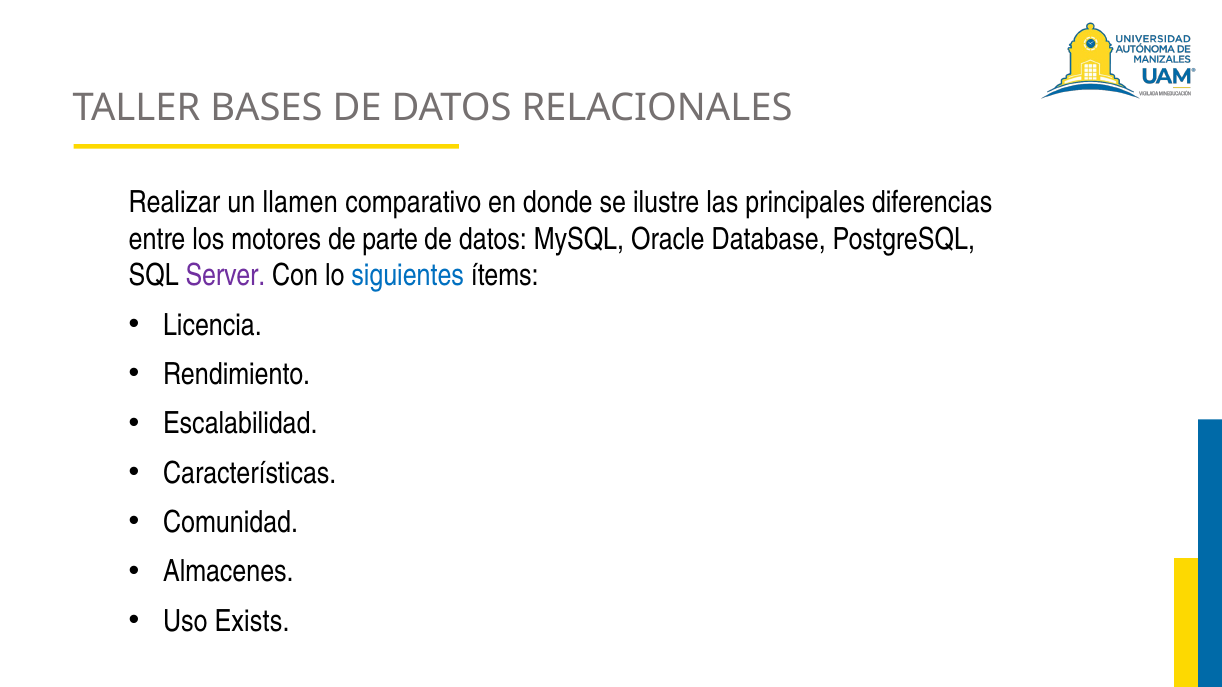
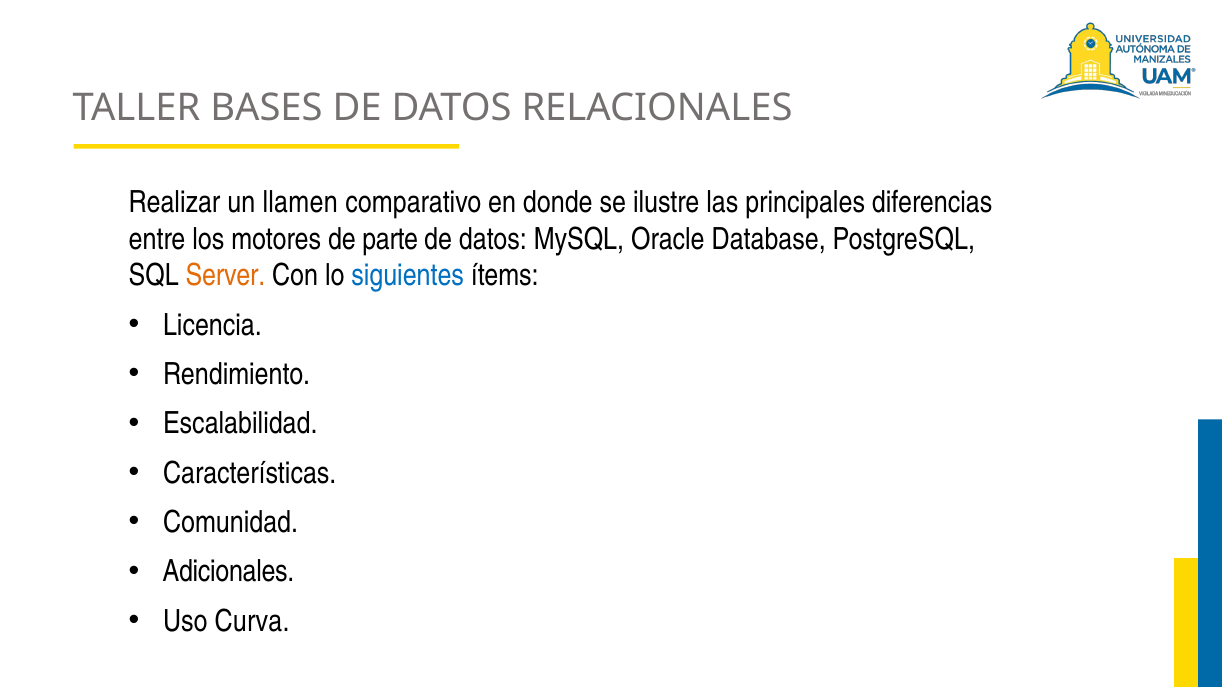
Server colour: purple -> orange (225, 276)
Almacenes: Almacenes -> Adicionales (228, 572)
Exists: Exists -> Curva (252, 622)
